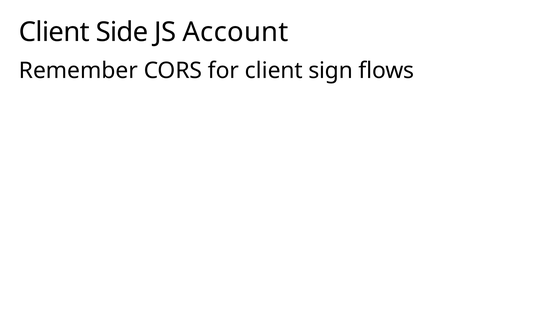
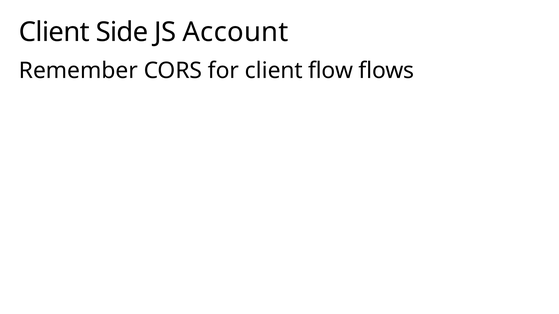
sign: sign -> flow (331, 71)
